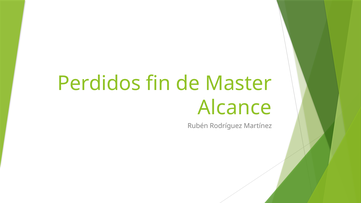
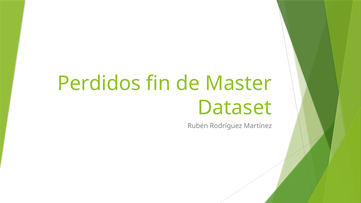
Alcance: Alcance -> Dataset (235, 108)
